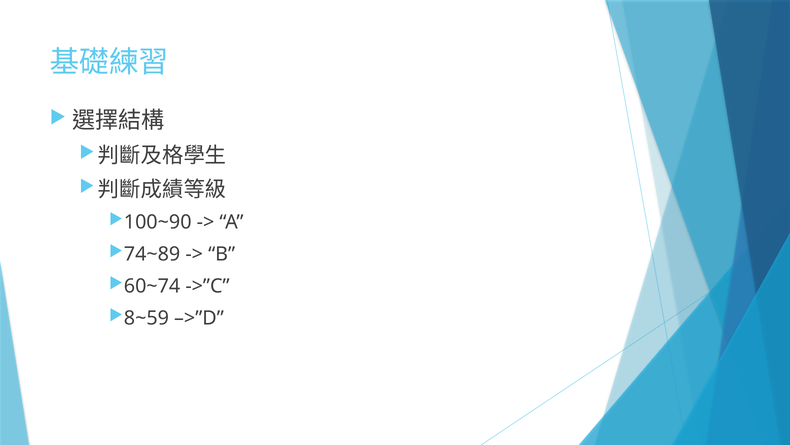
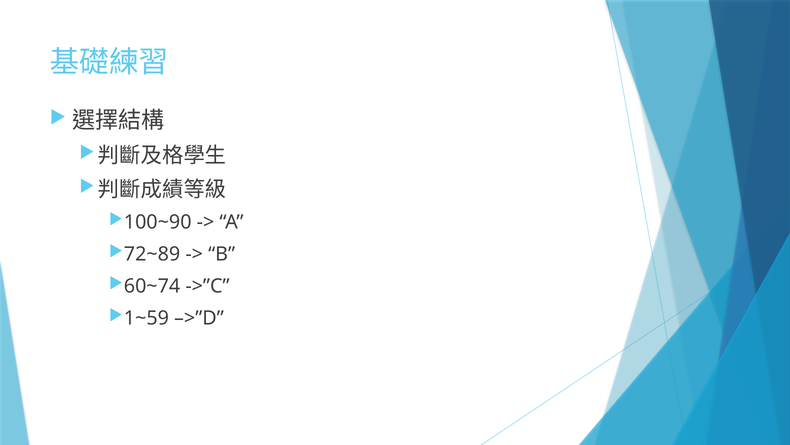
74~89: 74~89 -> 72~89 (152, 254)
8~59: 8~59 -> 1~59 (146, 318)
